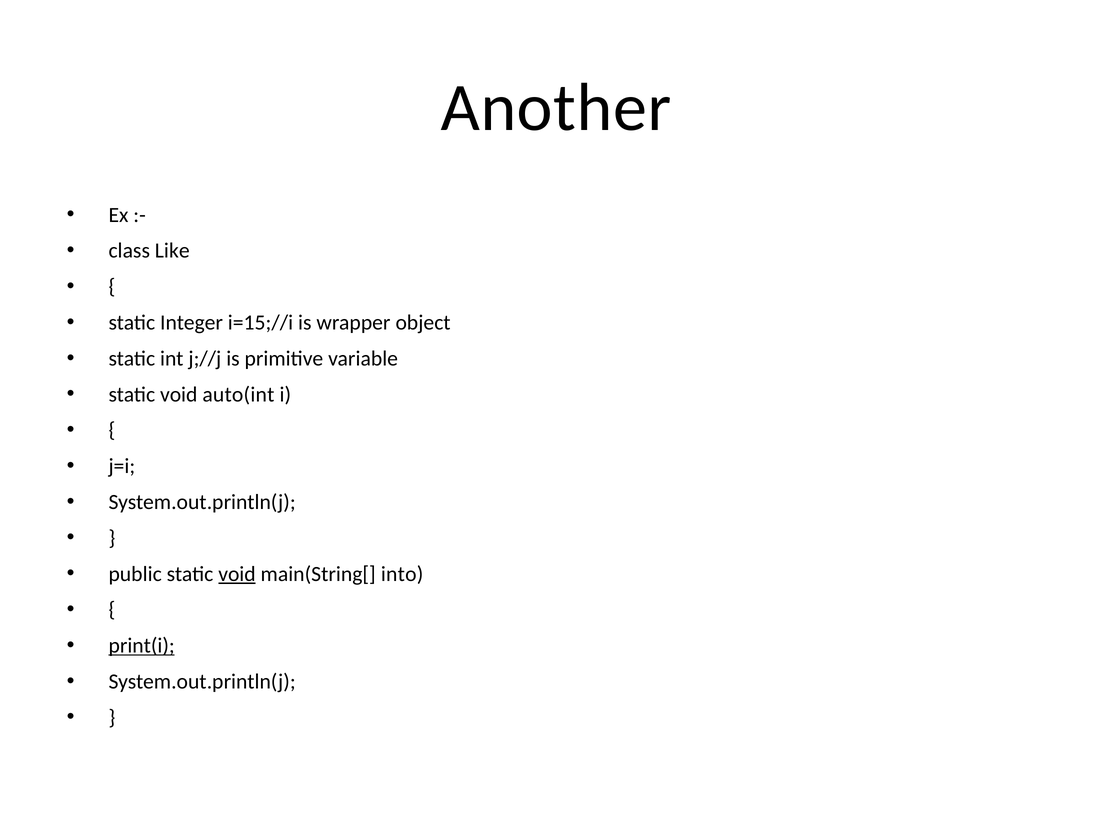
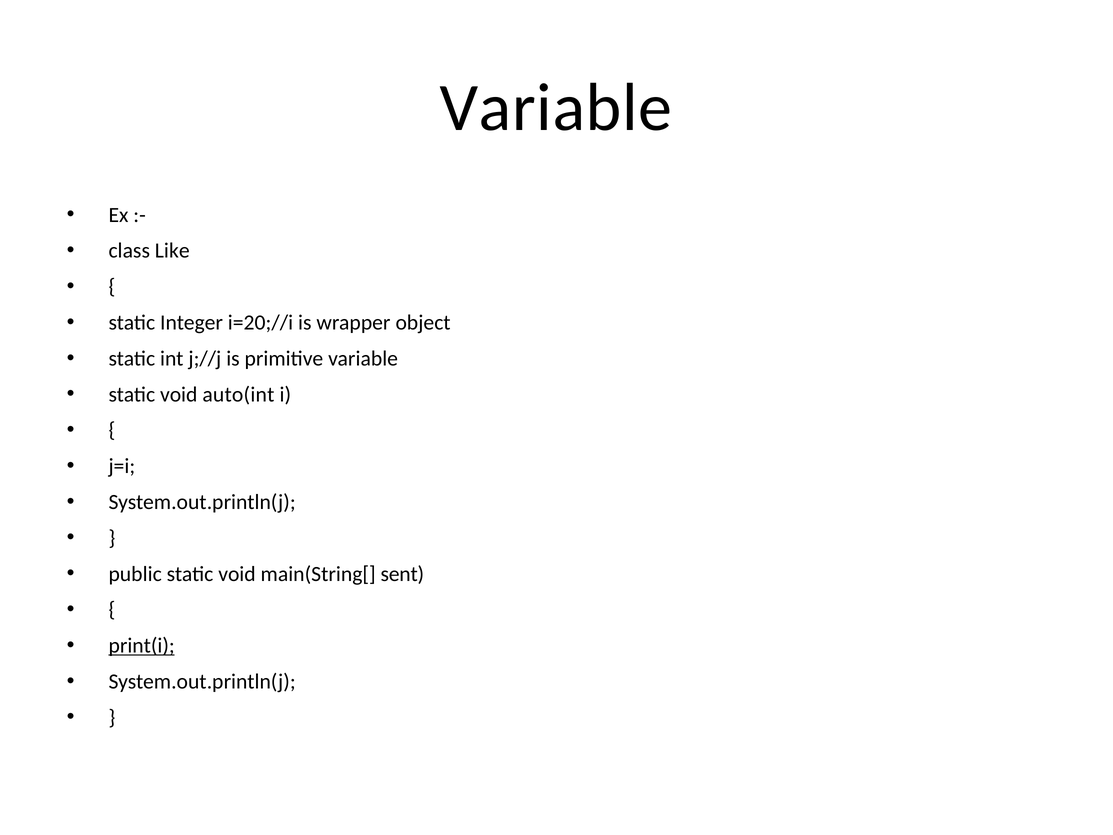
Another: Another -> Variable (556, 108)
i=15;//i: i=15;//i -> i=20;//i (260, 323)
void underline: present -> none (237, 574)
into: into -> sent (402, 574)
